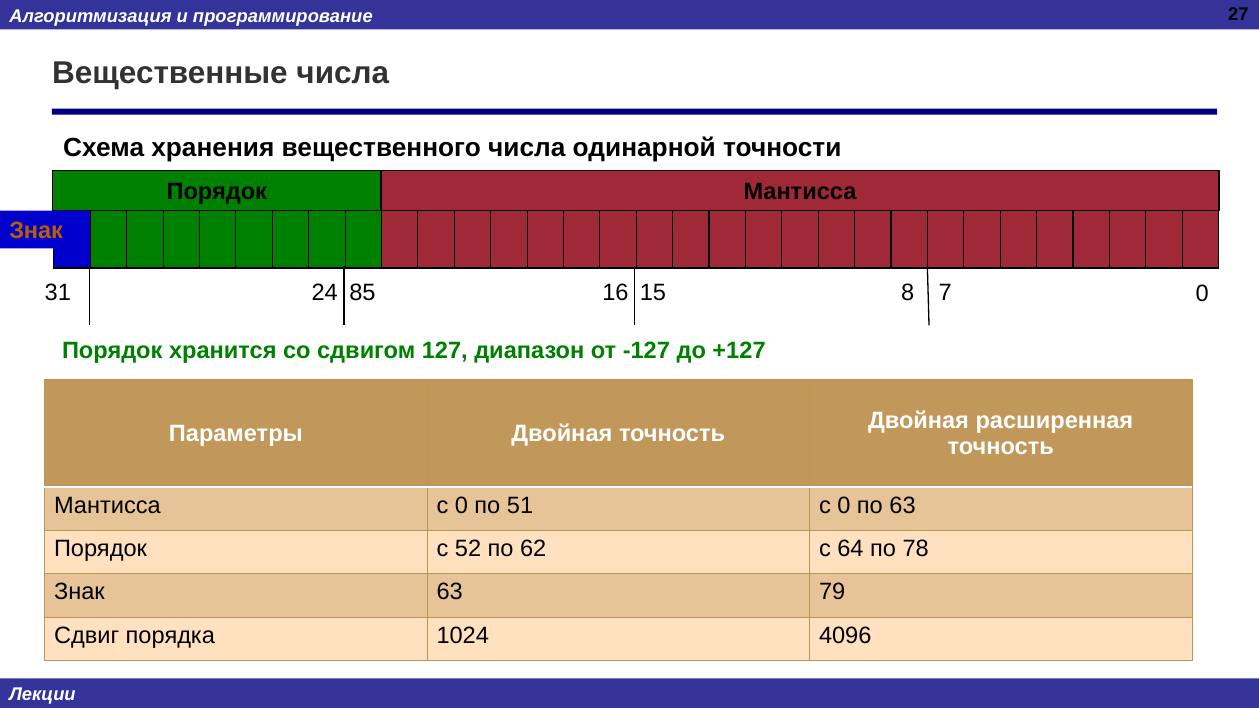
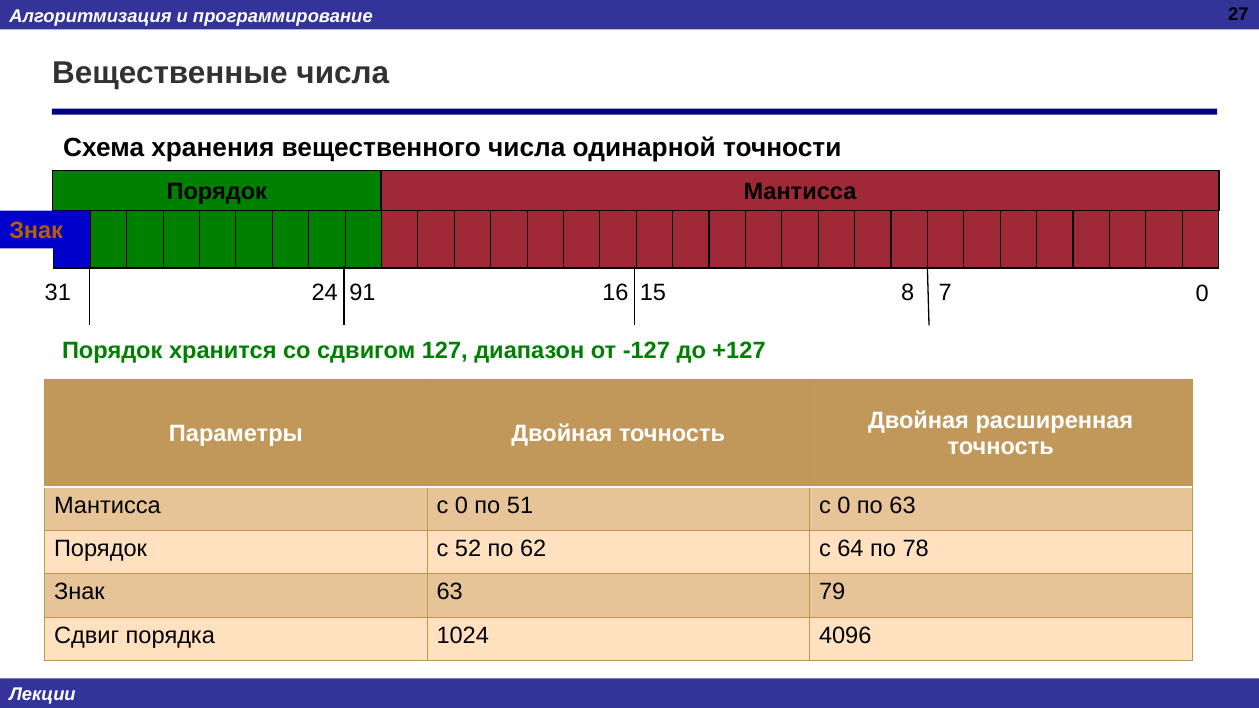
85: 85 -> 91 (362, 293)
